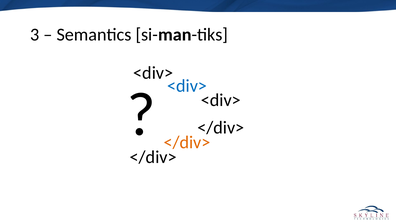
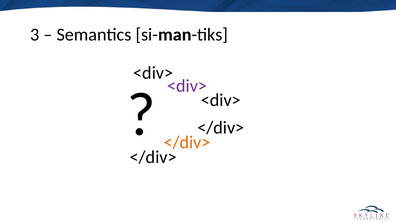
<div> colour: blue -> purple (187, 86)
